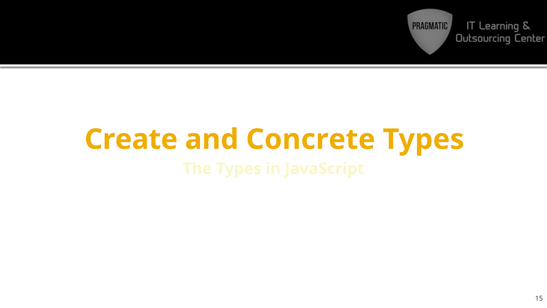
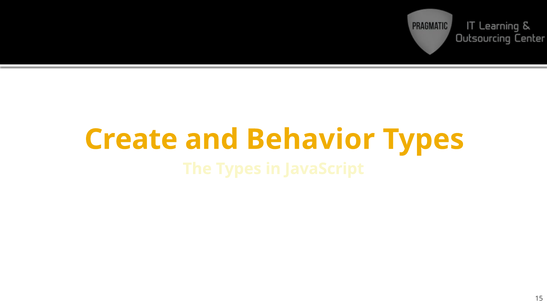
Concrete: Concrete -> Behavior (311, 139)
